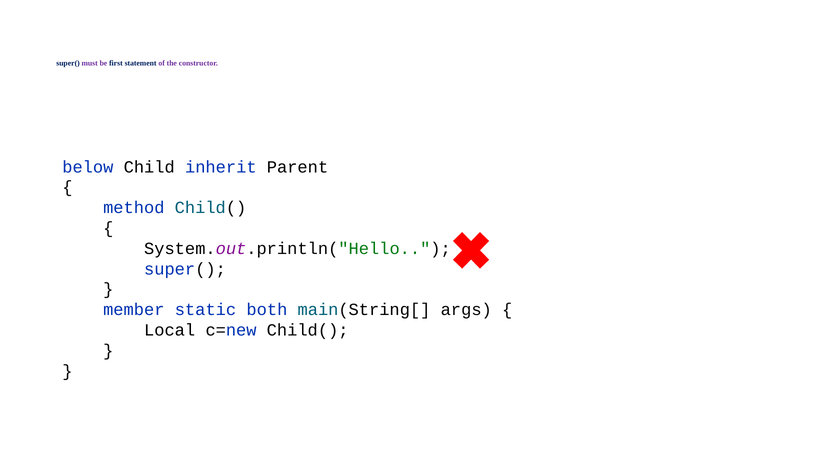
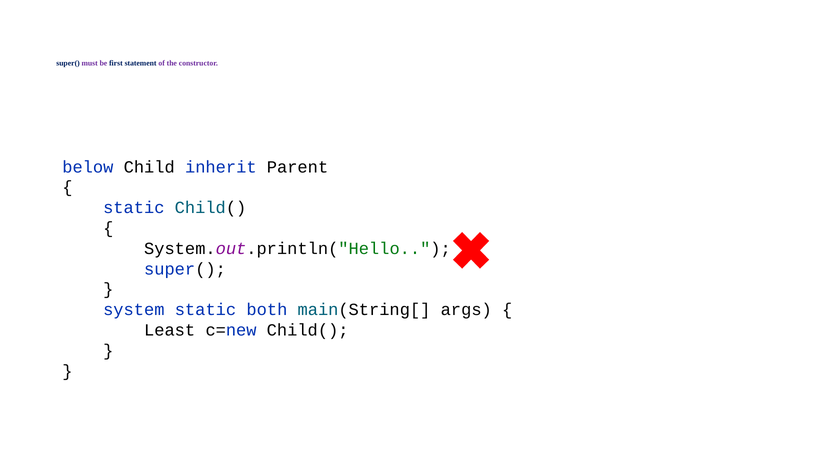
method: method -> static (134, 208)
member: member -> system (134, 310)
Local: Local -> Least (170, 331)
